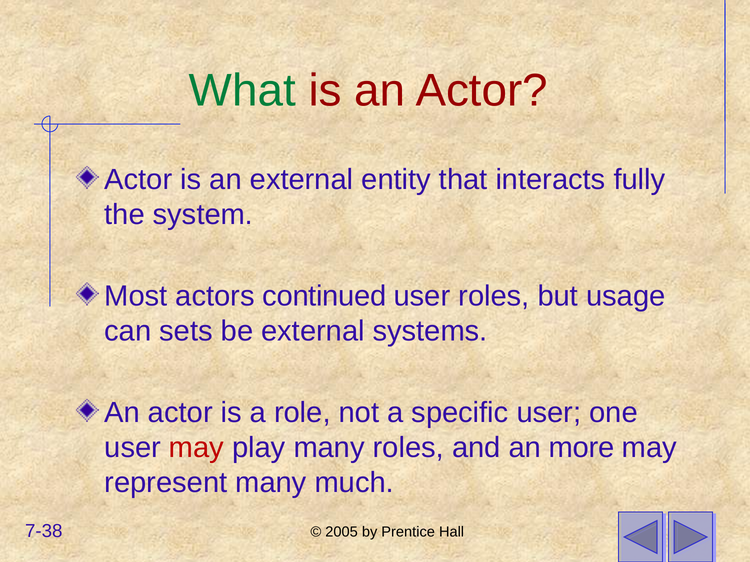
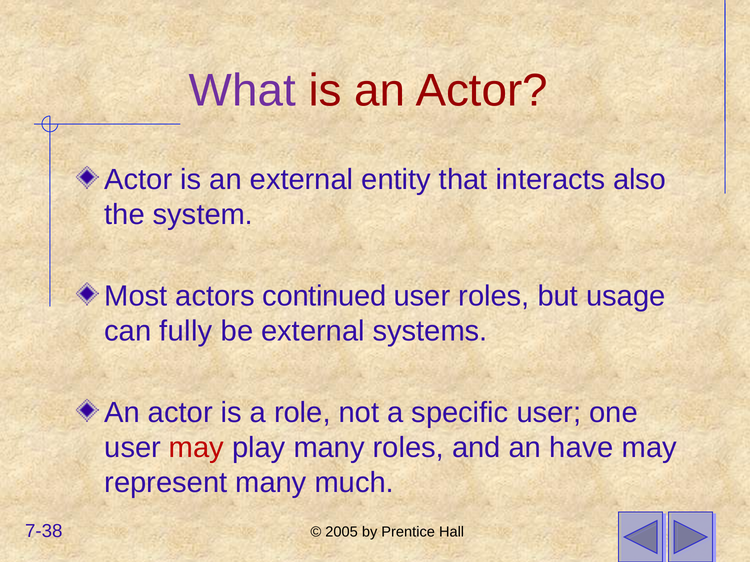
What colour: green -> purple (242, 91)
fully: fully -> also (640, 180)
sets: sets -> fully (186, 331)
more: more -> have (581, 448)
